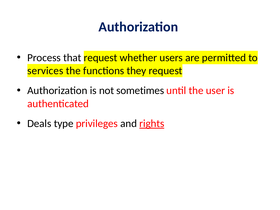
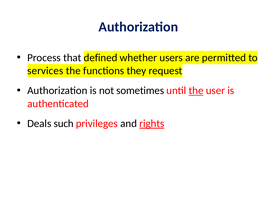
that request: request -> defined (101, 58)
the underline: none -> present (196, 91)
type: type -> such (64, 124)
